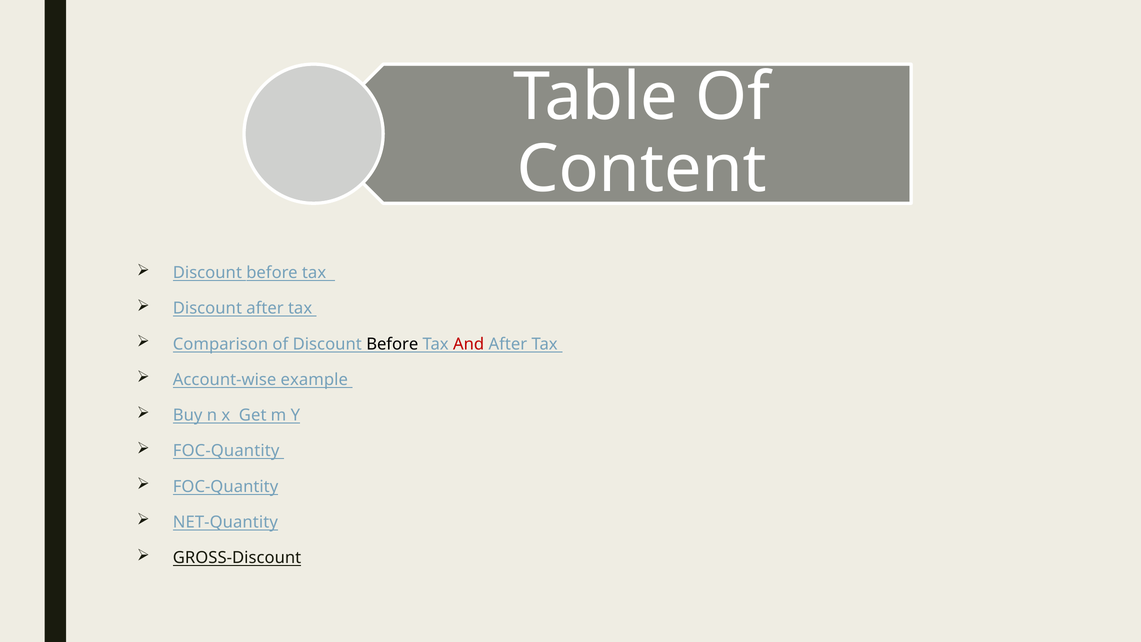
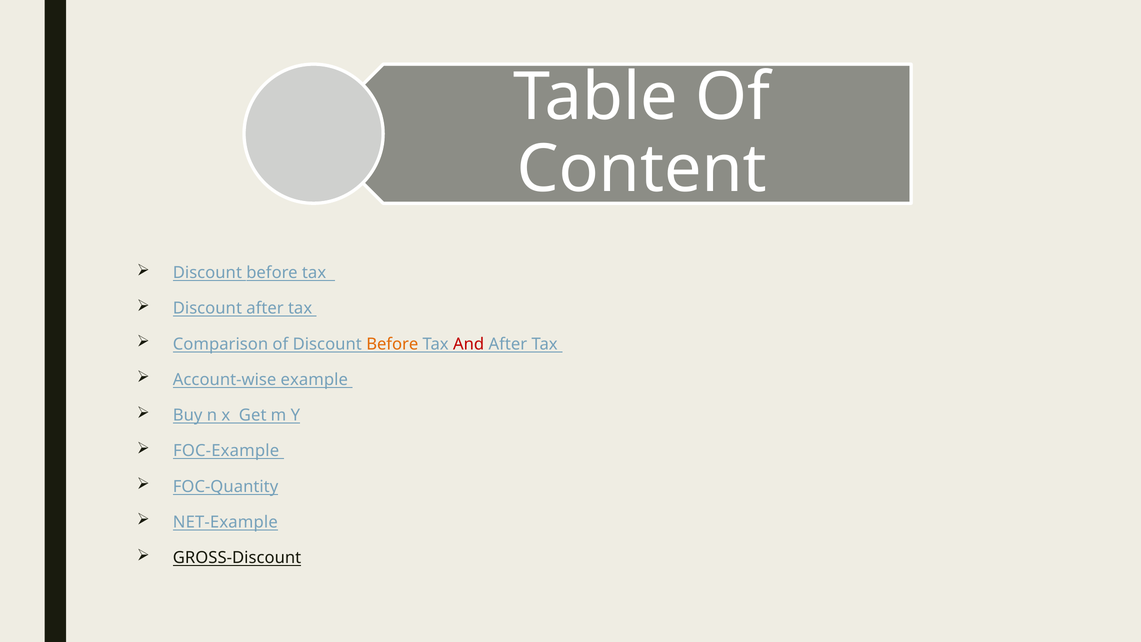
Before colour: black -> orange (392, 344)
FOC-Quantity: FOC-Quantity -> FOC-Example (226, 451)
NET-Quantity: NET-Quantity -> NET-Example (225, 522)
